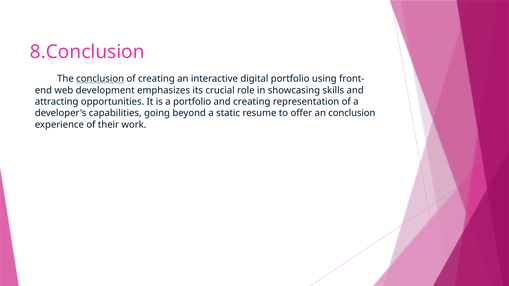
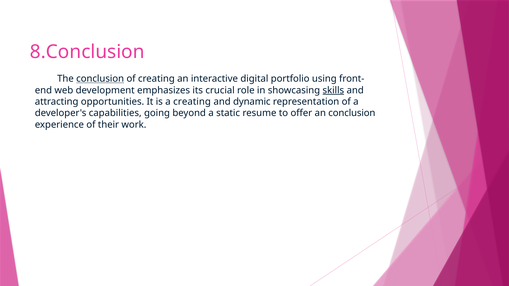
skills underline: none -> present (333, 90)
a portfolio: portfolio -> creating (192, 102)
and creating: creating -> dynamic (252, 102)
